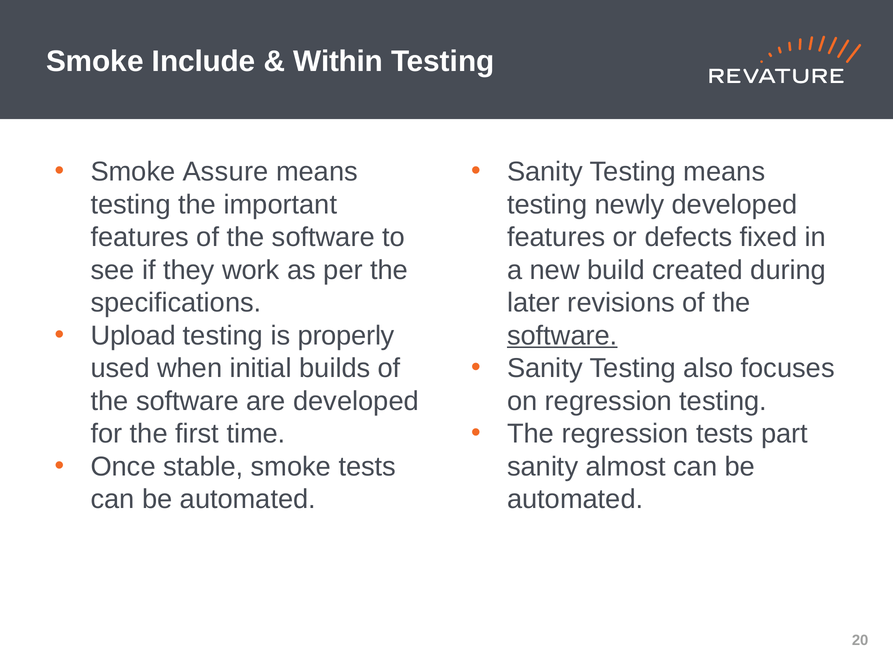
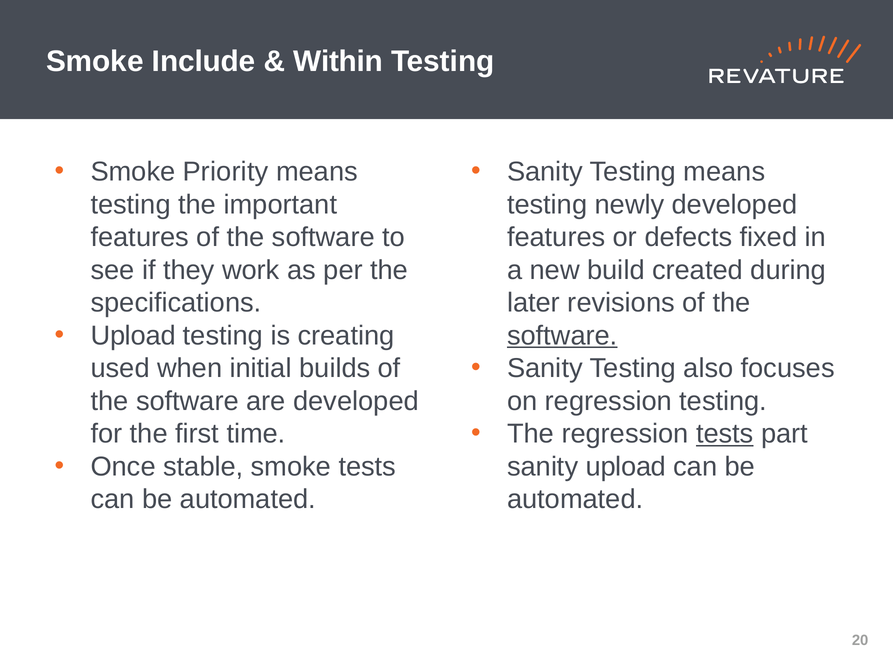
Assure: Assure -> Priority (226, 172)
properly: properly -> creating (346, 336)
tests underline: none -> present (725, 434)
sanity almost: almost -> upload (626, 466)
